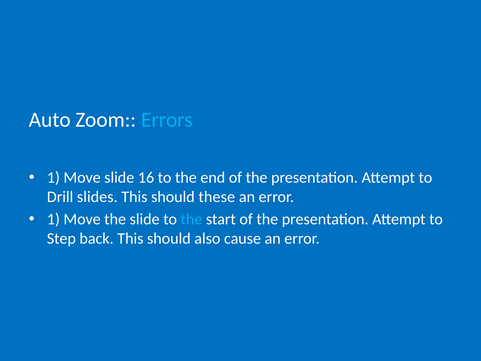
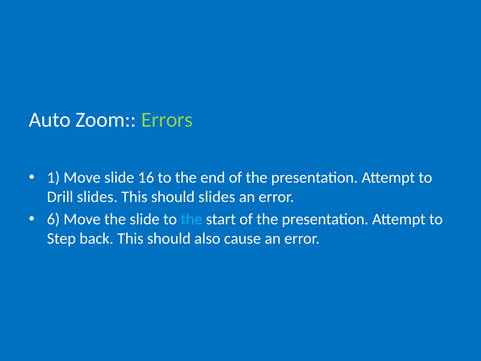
Errors colour: light blue -> light green (167, 120)
should these: these -> slides (217, 197)
1: 1 -> 6 (53, 219)
